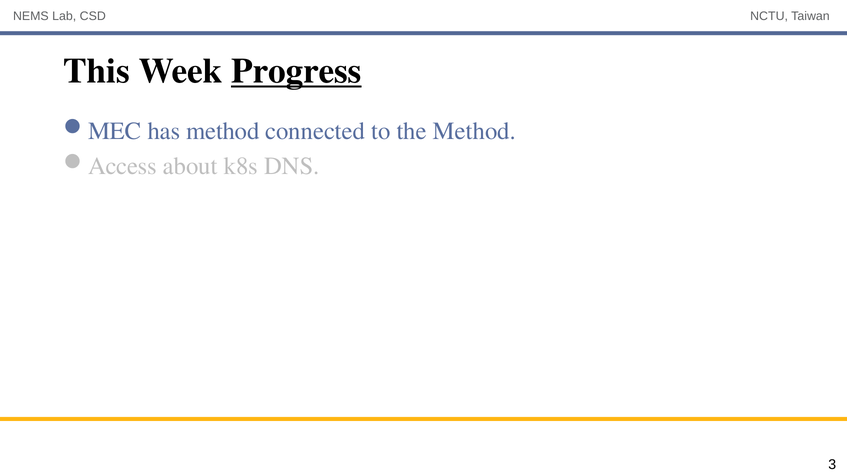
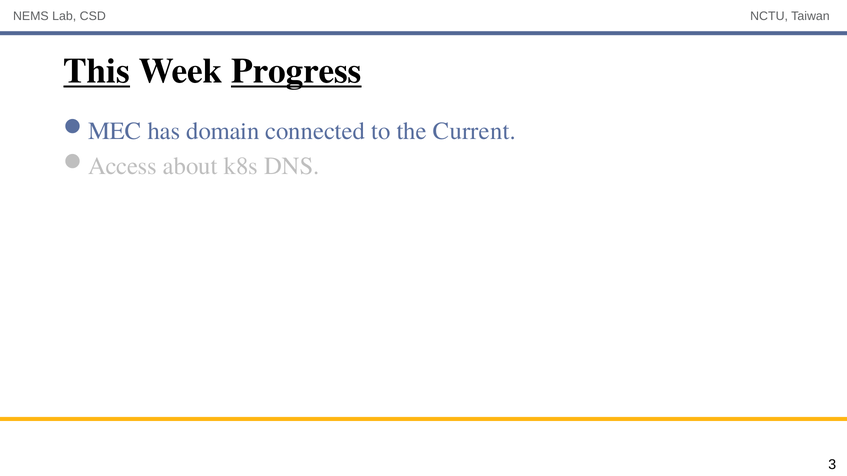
This underline: none -> present (97, 71)
has method: method -> domain (223, 131)
the Method: Method -> Current (474, 131)
